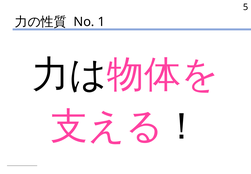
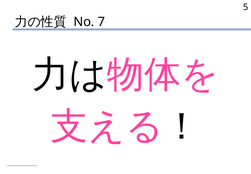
1: 1 -> 7 (101, 22)
